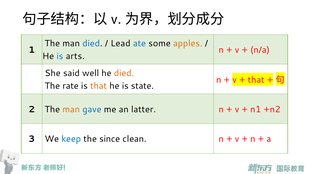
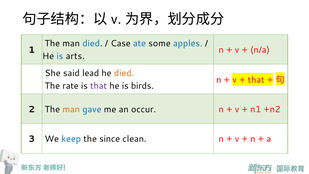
Lead: Lead -> Case (121, 43)
apples colour: orange -> blue (188, 43)
well: well -> lead (91, 73)
that colour: orange -> purple (99, 86)
state: state -> birds (142, 86)
latter: latter -> occur (144, 109)
